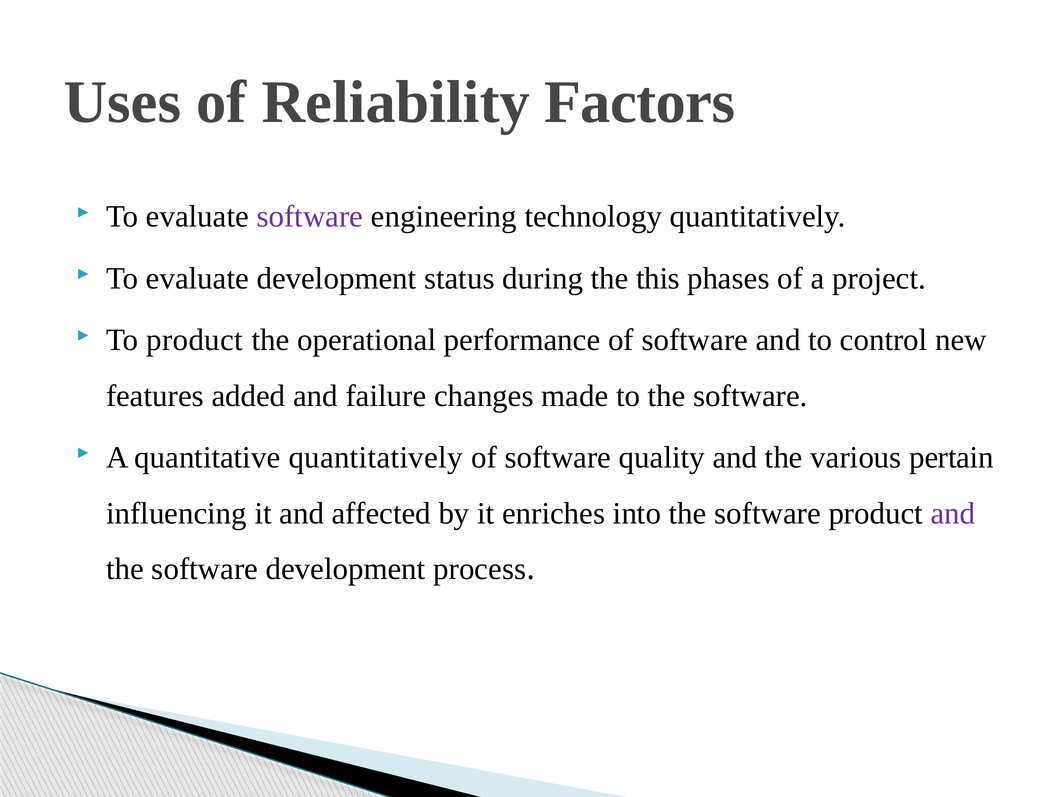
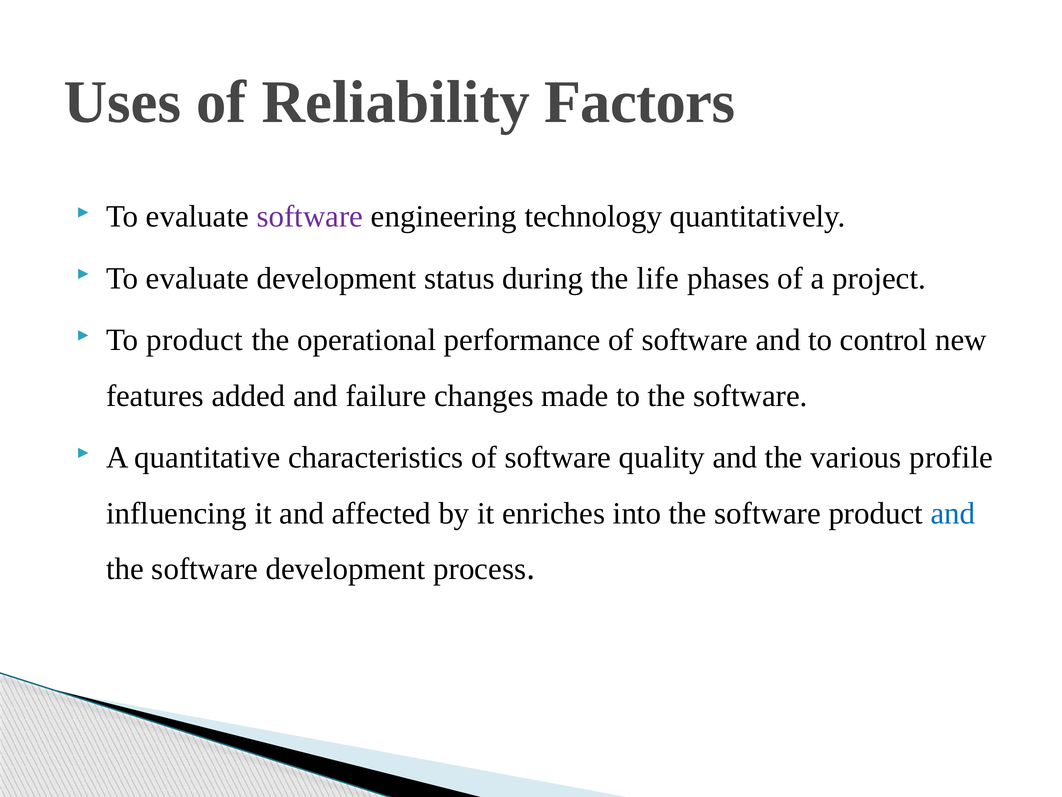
this: this -> life (658, 278)
quantitative quantitatively: quantitatively -> characteristics (376, 457)
pertain: pertain -> profile (951, 457)
and colour: purple -> blue (953, 513)
